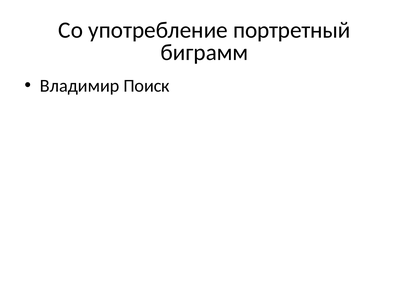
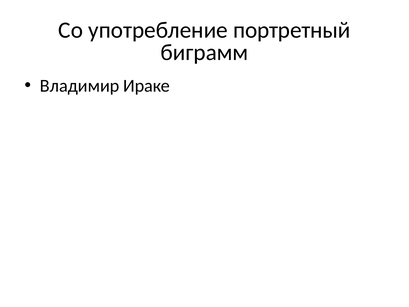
Поиск: Поиск -> Ираке (147, 86)
